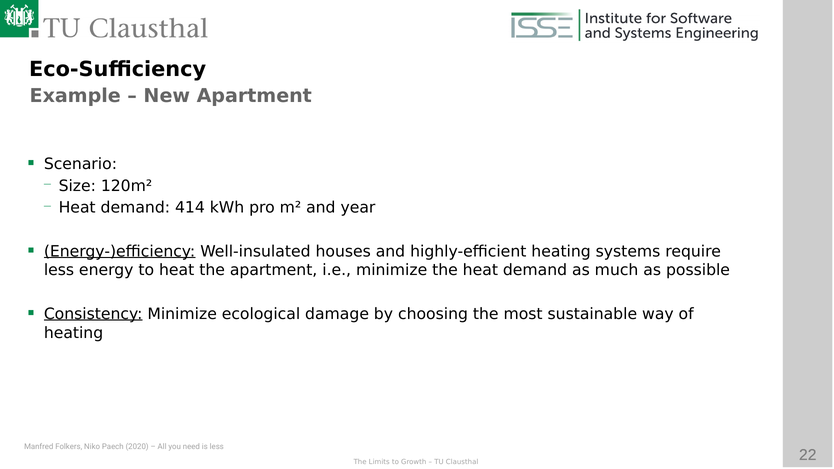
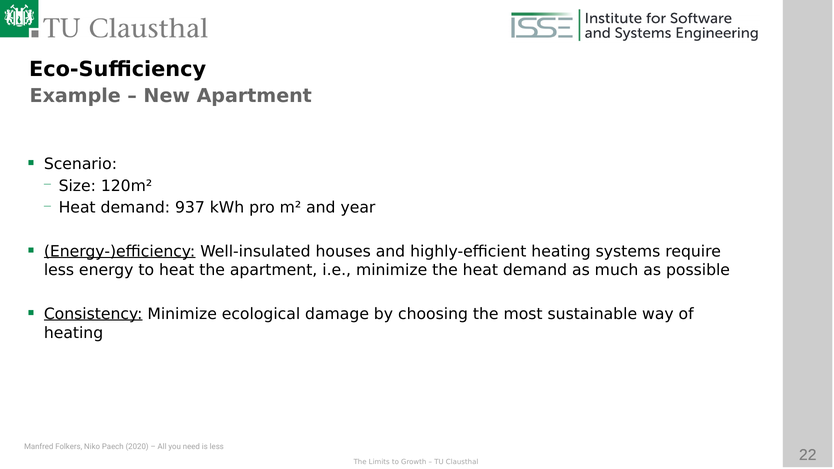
414: 414 -> 937 (190, 208)
